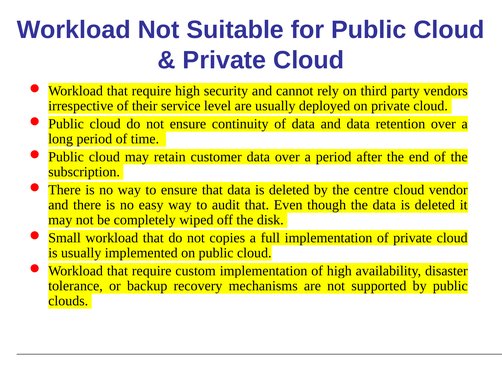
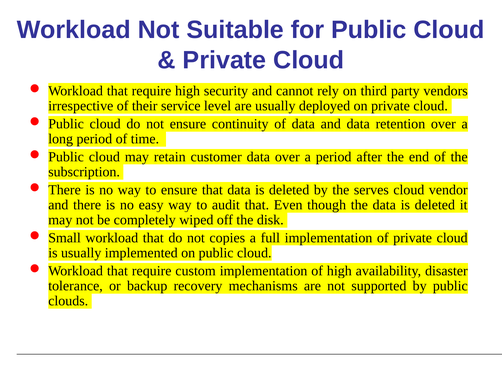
centre: centre -> serves (371, 190)
